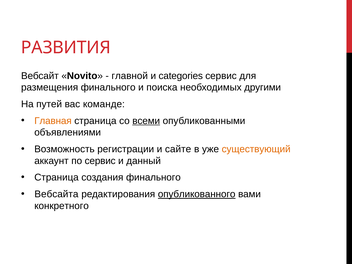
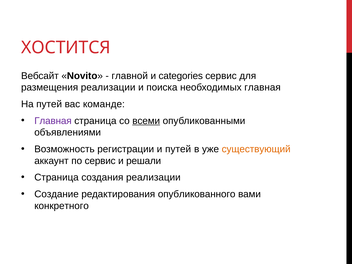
РАЗВИТИЯ: РАЗВИТИЯ -> ХОСТИТСЯ (66, 48)
размещения финального: финального -> реализации (108, 88)
необходимых другими: другими -> главная (263, 88)
Главная colour: orange -> purple (53, 121)
и сайте: сайте -> путей (178, 149)
данный: данный -> решали (144, 161)
создания финального: финального -> реализации (153, 178)
Вебсайта: Вебсайта -> Создание (57, 194)
опубликованного underline: present -> none (197, 194)
